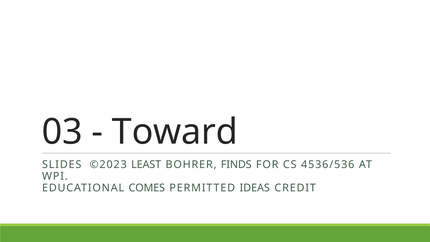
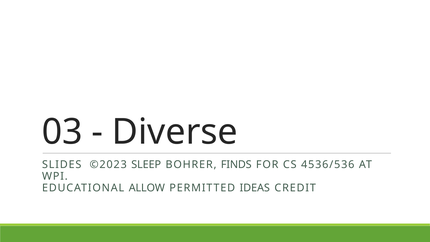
Toward: Toward -> Diverse (175, 132)
LEAST: LEAST -> SLEEP (146, 165)
COMES: COMES -> ALLOW (147, 188)
